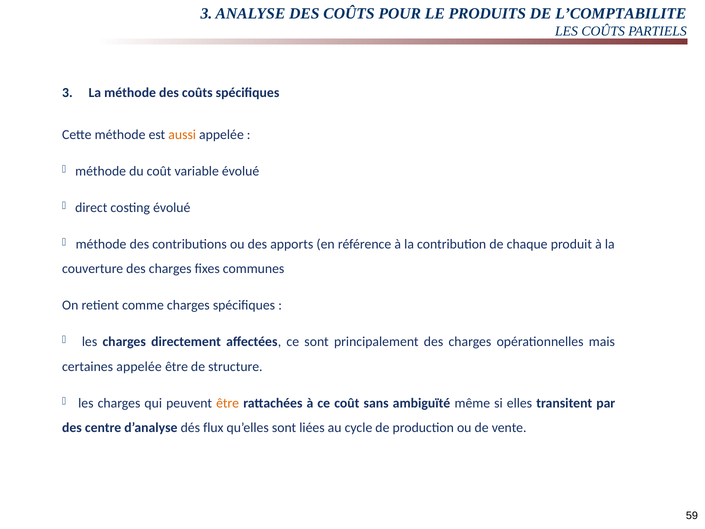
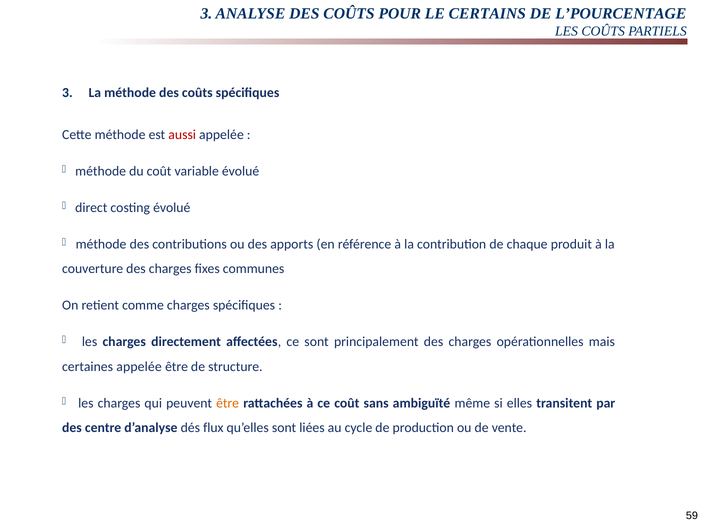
PRODUITS: PRODUITS -> CERTAINS (487, 14)
L’COMPTABILITE: L’COMPTABILITE -> L’POURCENTAGE (621, 14)
aussi colour: orange -> red (182, 135)
